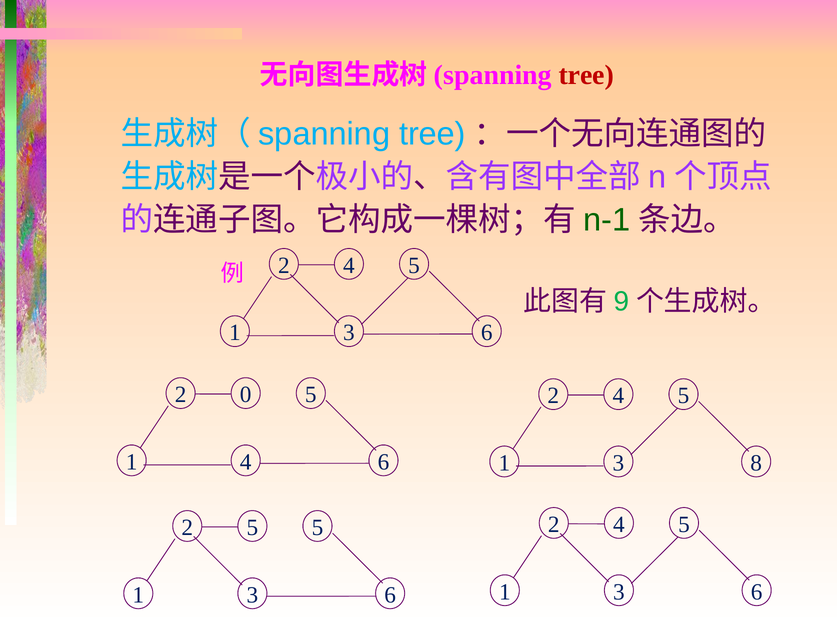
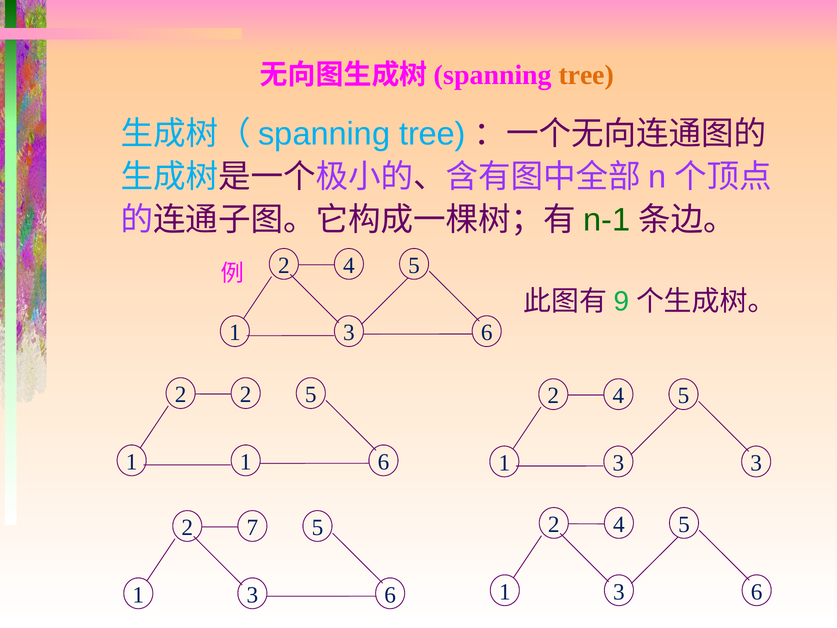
tree colour: red -> orange (586, 75)
2 0: 0 -> 2 (246, 395)
1 4: 4 -> 1 (246, 462)
3 8: 8 -> 3 (756, 463)
2 5: 5 -> 7 (252, 527)
